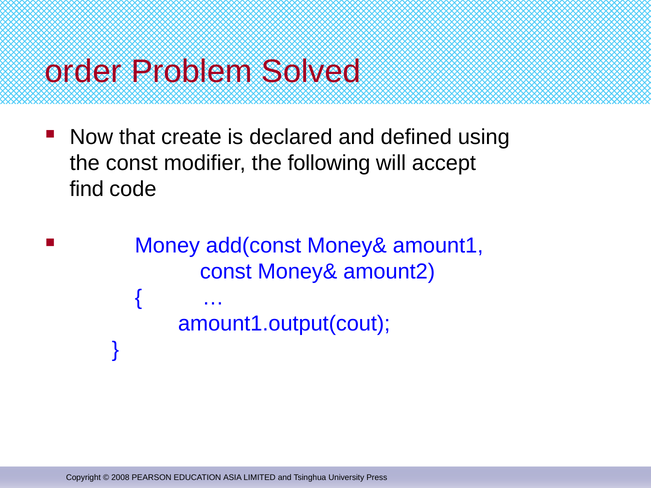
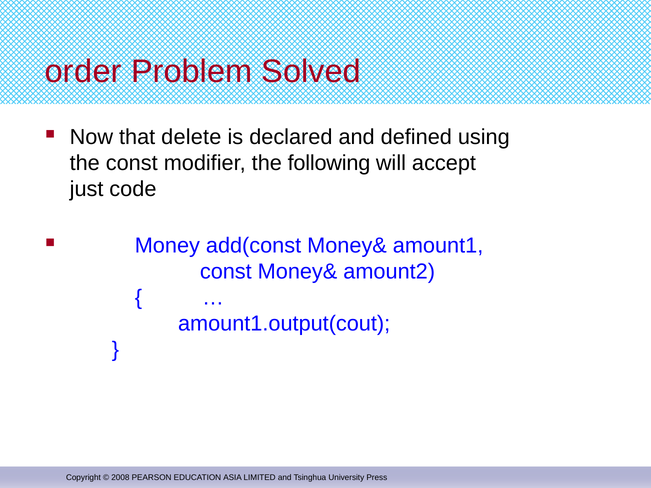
create: create -> delete (191, 137)
find: find -> just (87, 189)
